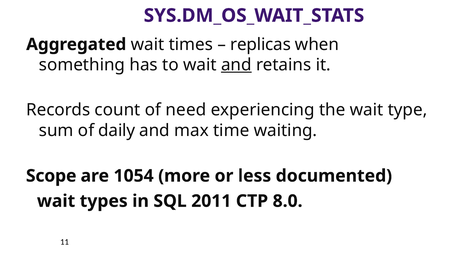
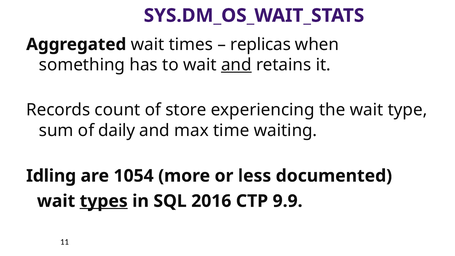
need: need -> store (186, 110)
Scope: Scope -> Idling (51, 176)
types underline: none -> present (104, 201)
2011: 2011 -> 2016 (211, 201)
8.0: 8.0 -> 9.9 (288, 201)
